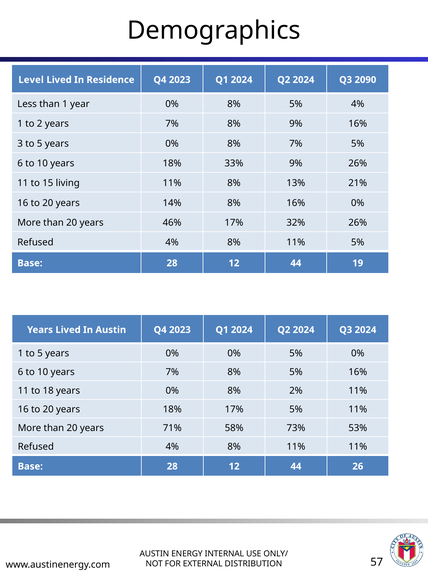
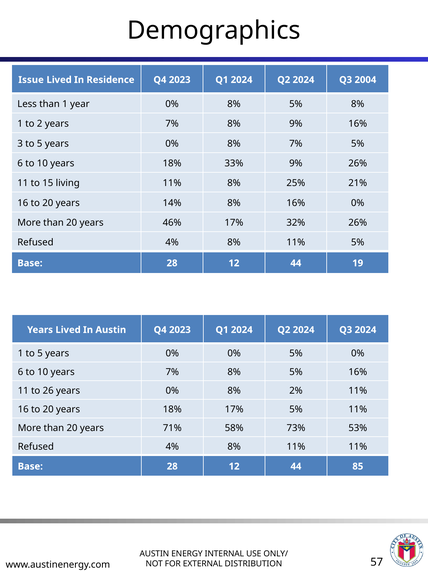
Level: Level -> Issue (31, 80)
2090: 2090 -> 2004 (365, 80)
5% 4%: 4% -> 8% (358, 104)
13%: 13% -> 25% (296, 183)
18: 18 -> 26 (48, 391)
26: 26 -> 85 (358, 466)
